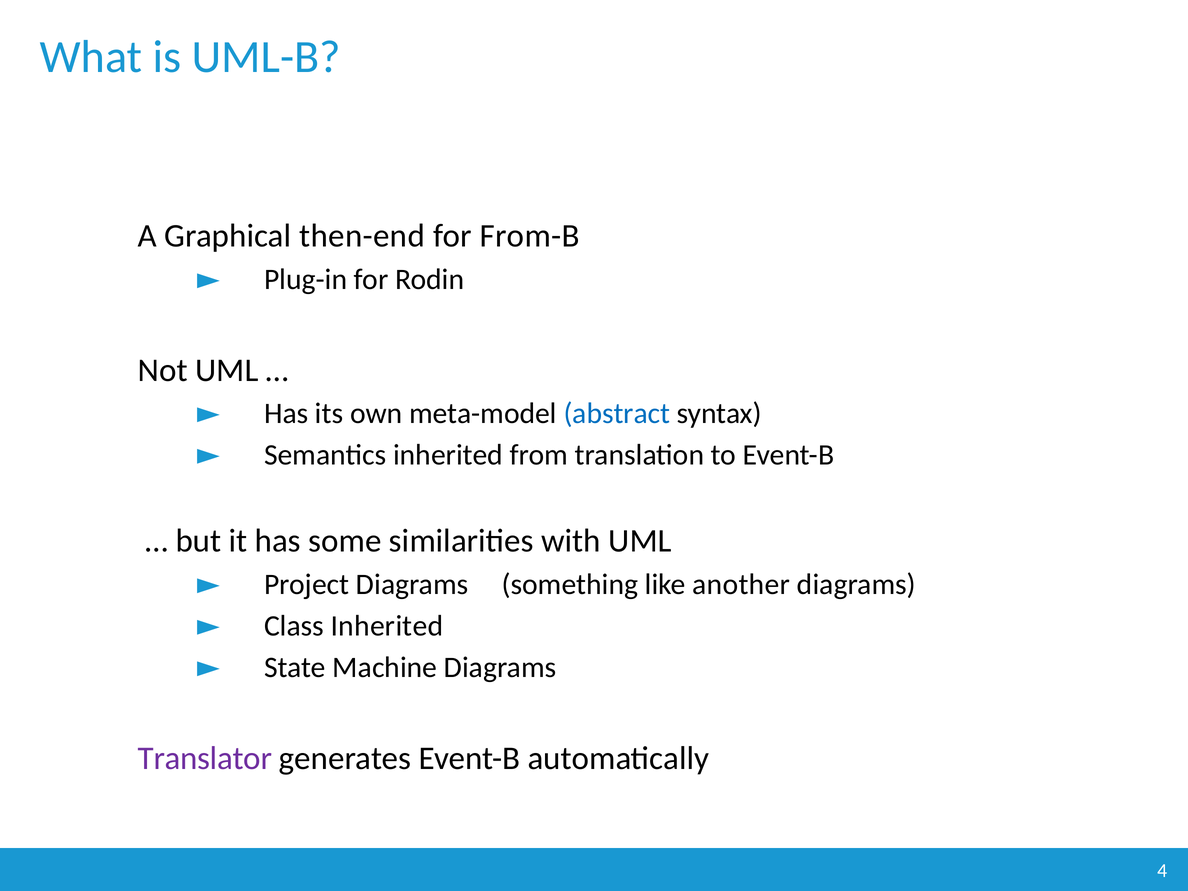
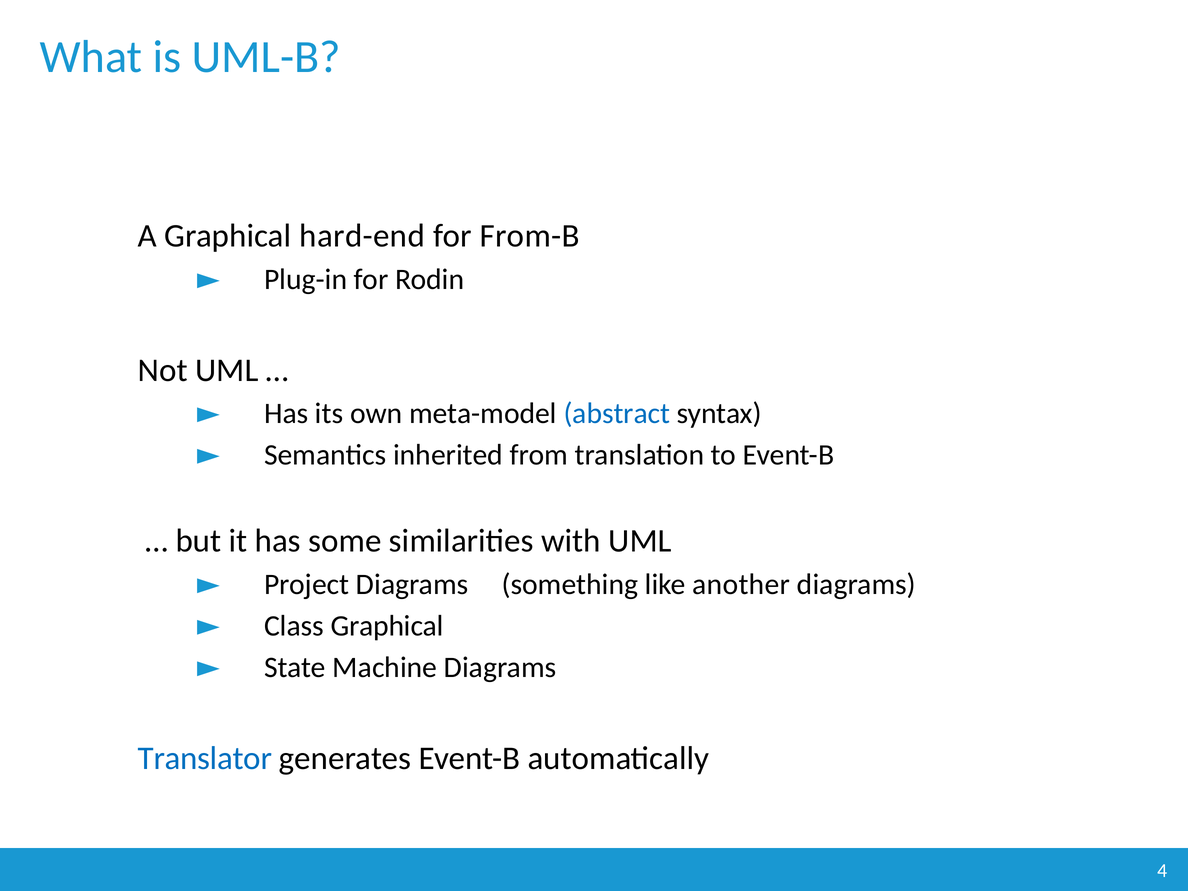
then-end: then-end -> hard-end (362, 236)
Class Inherited: Inherited -> Graphical (387, 626)
Translator colour: purple -> blue (205, 758)
